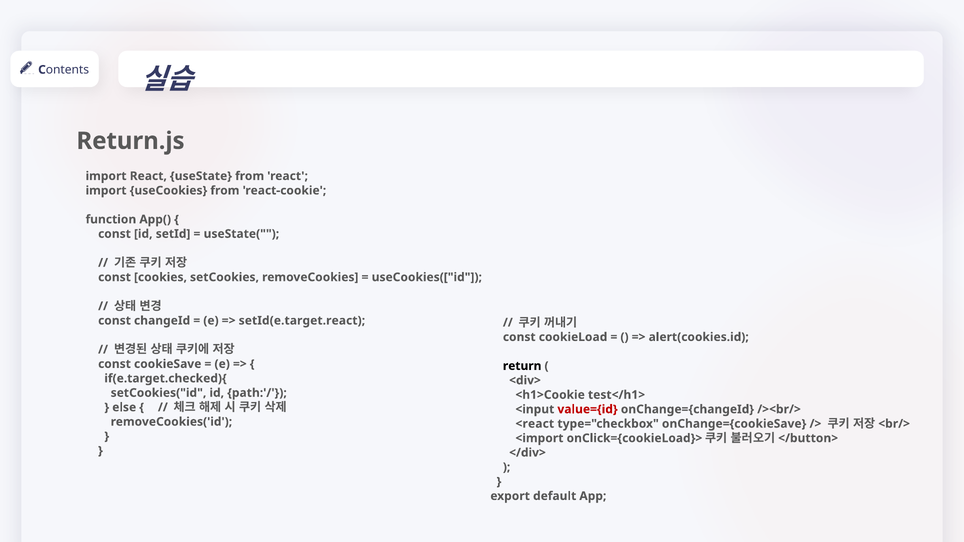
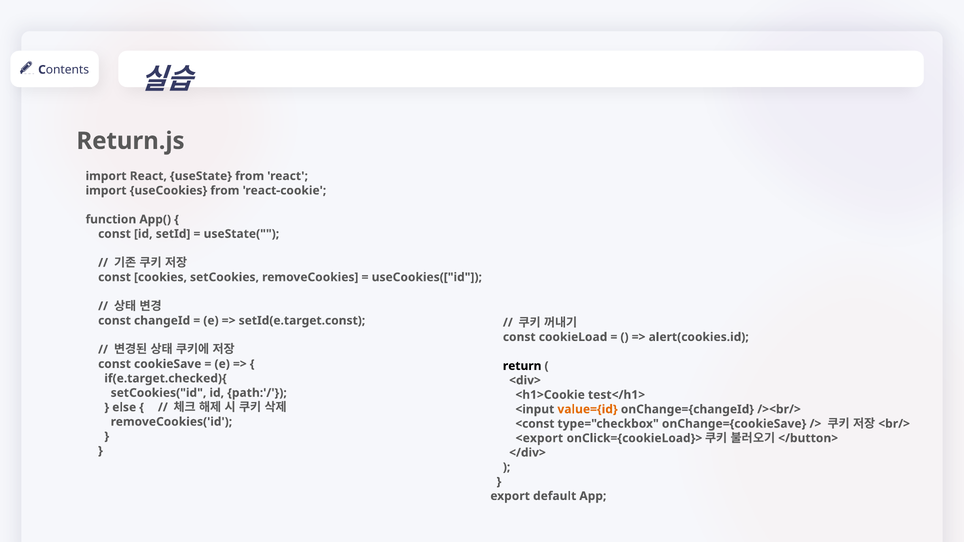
setId(e.target.react: setId(e.target.react -> setId(e.target.const (302, 321)
value={id colour: red -> orange (588, 409)
<react: <react -> <const (535, 424)
<import: <import -> <export (539, 438)
